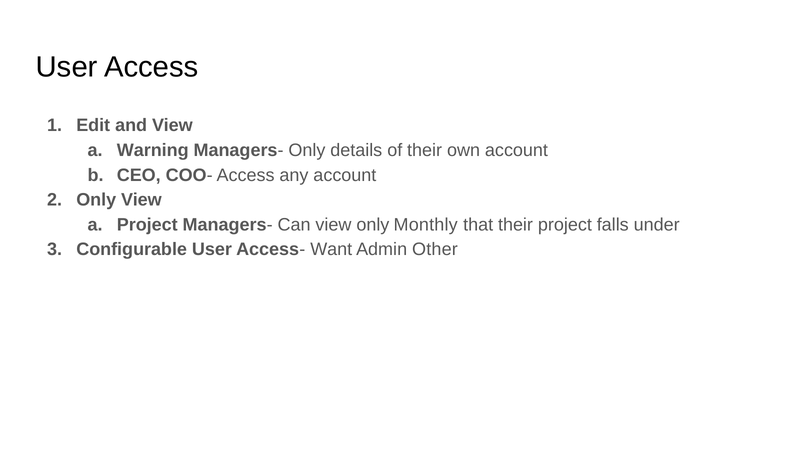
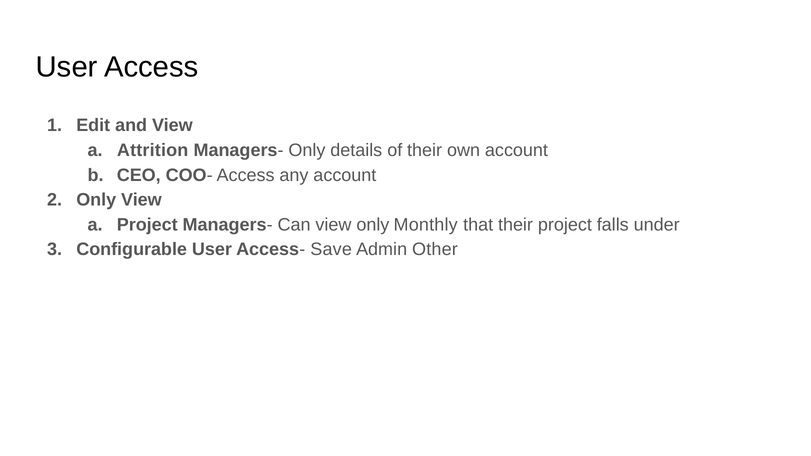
Warning: Warning -> Attrition (153, 150)
Want: Want -> Save (331, 250)
